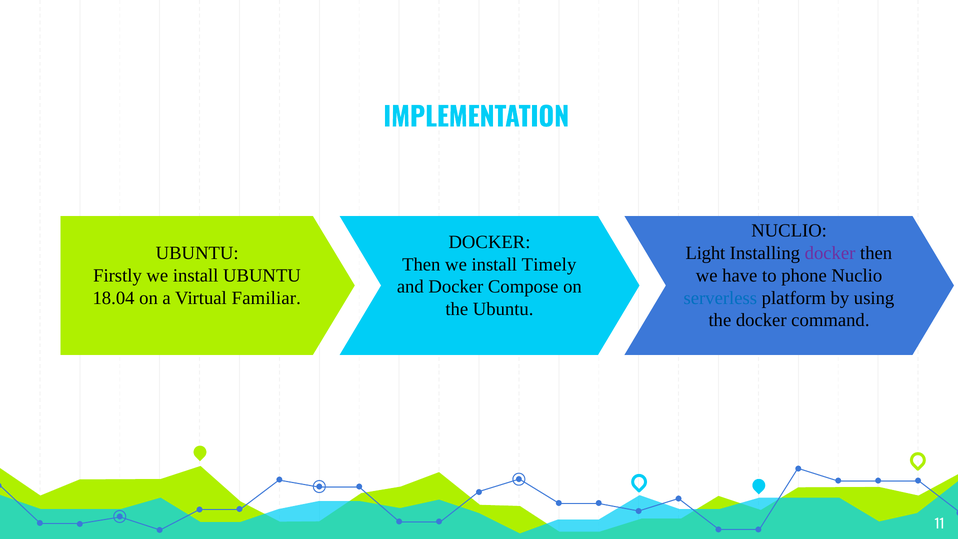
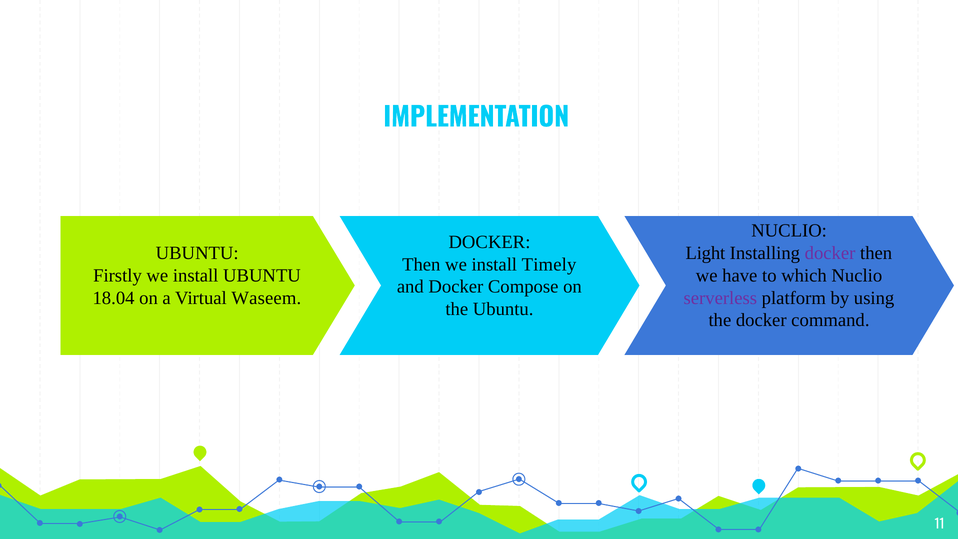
phone: phone -> which (804, 276)
Familiar: Familiar -> Waseem (266, 298)
serverless colour: blue -> purple (720, 298)
